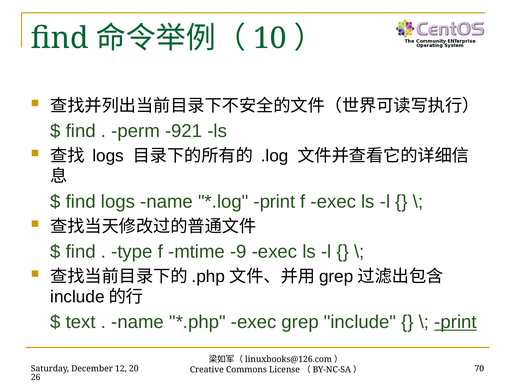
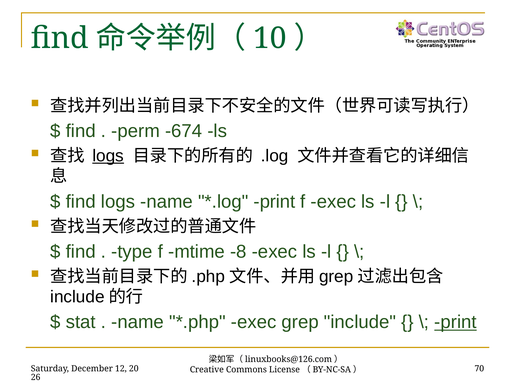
-921: -921 -> -674 (184, 131)
logs underline: none -> present (108, 156)
-9: -9 -> -8 (238, 252)
text: text -> stat (81, 322)
